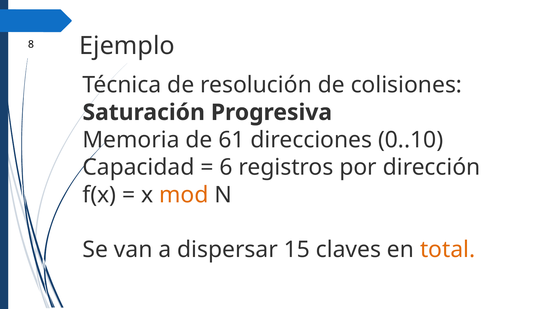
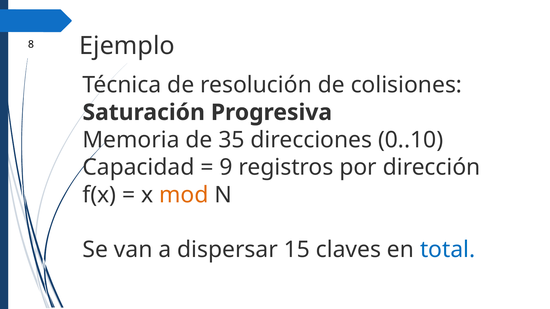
61: 61 -> 35 (232, 140)
6: 6 -> 9 (226, 168)
total colour: orange -> blue (448, 250)
